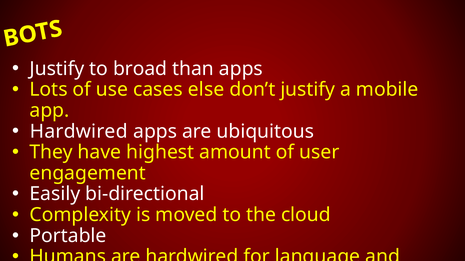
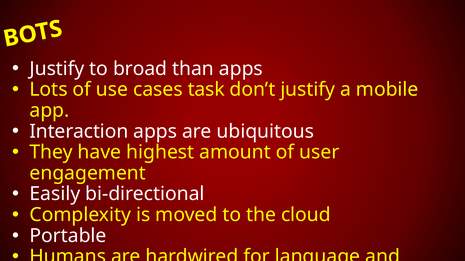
else: else -> task (206, 90)
Hardwired: Hardwired -> Interaction (79, 132)
